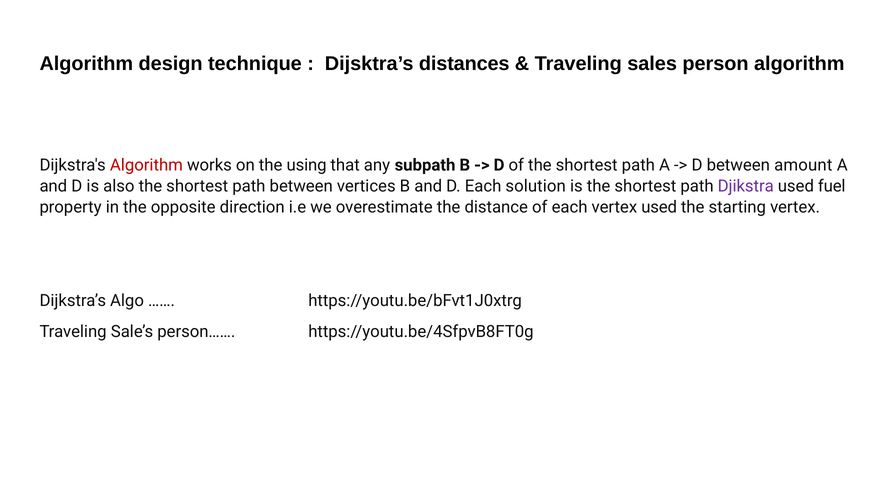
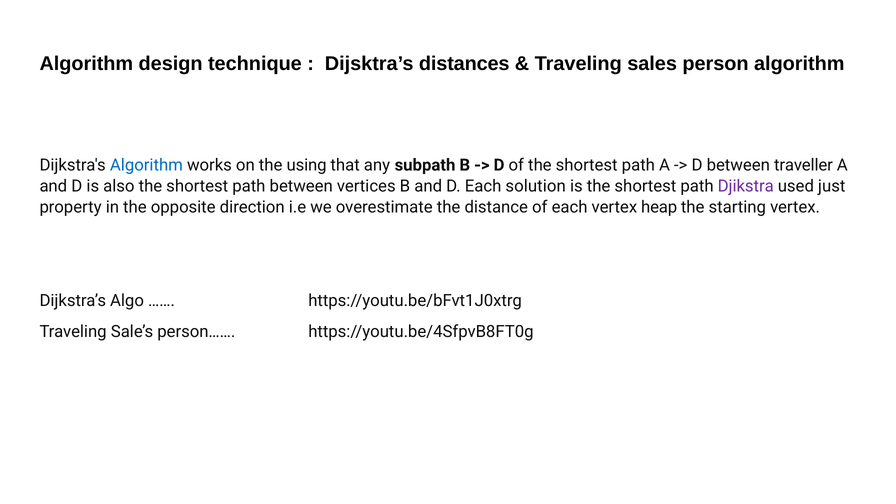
Algorithm colour: red -> blue (146, 165)
amount: amount -> traveller (803, 165)
fuel: fuel -> just (832, 186)
vertex used: used -> heap (659, 207)
